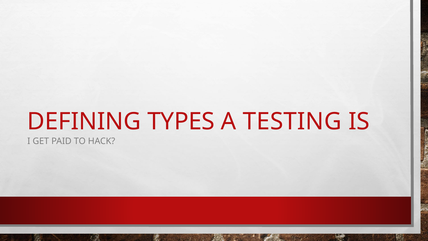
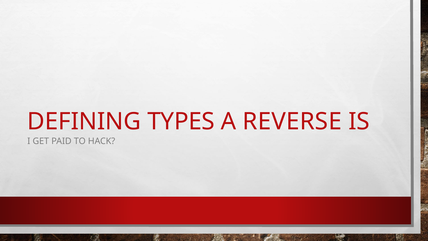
TESTING: TESTING -> REVERSE (292, 121)
